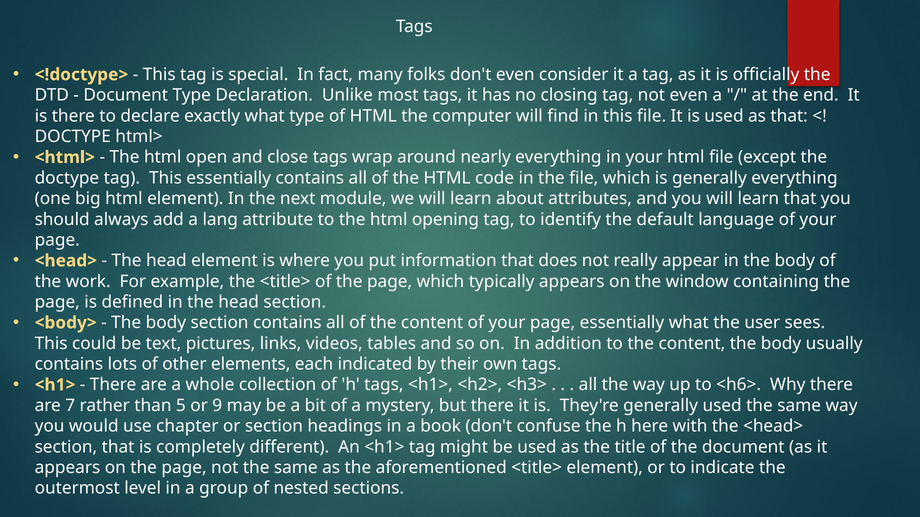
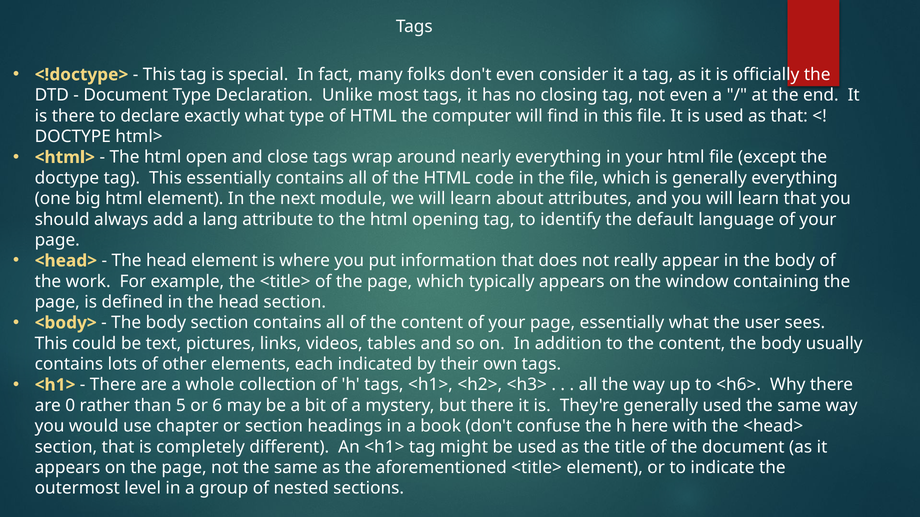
7: 7 -> 0 (70, 406)
9: 9 -> 6 (217, 406)
